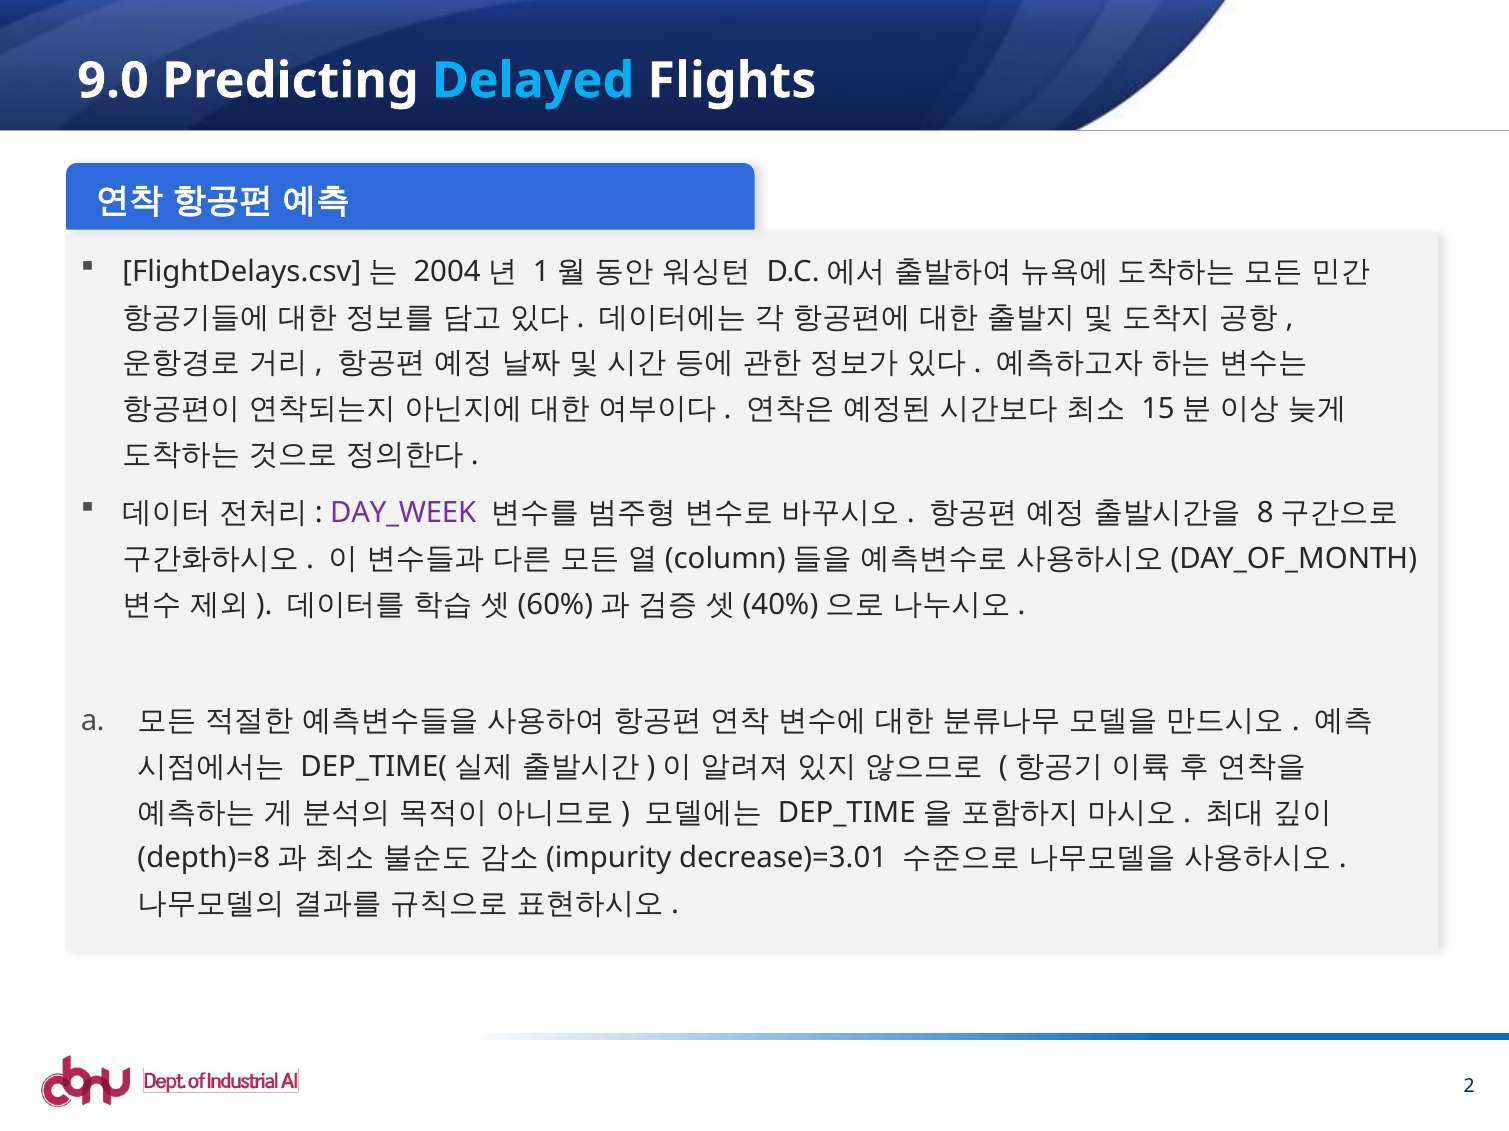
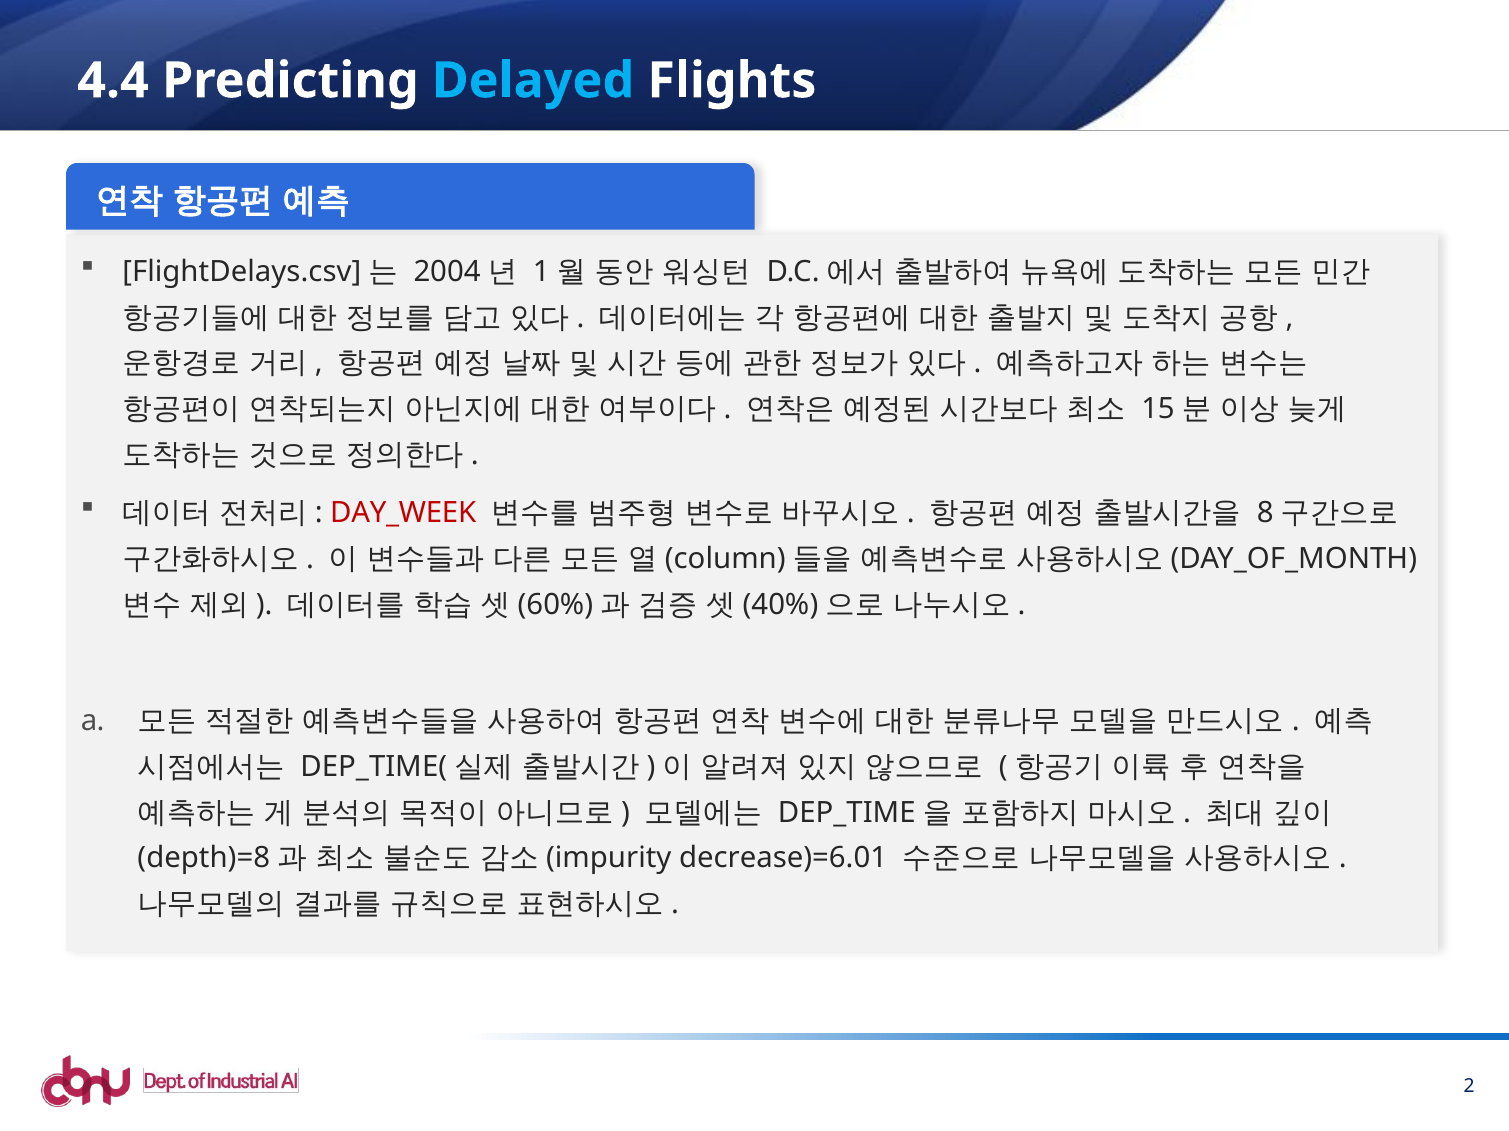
9.0: 9.0 -> 4.4 (113, 81)
DAY_WEEK colour: purple -> red (403, 513)
decrease)=3.01: decrease)=3.01 -> decrease)=6.01 (783, 859)
